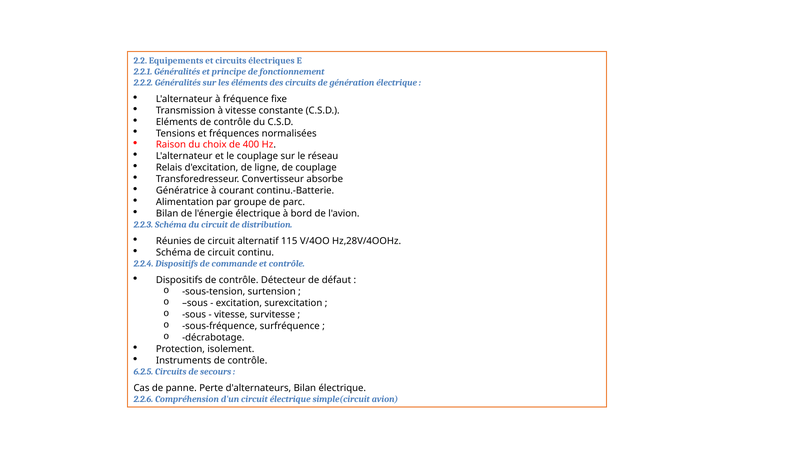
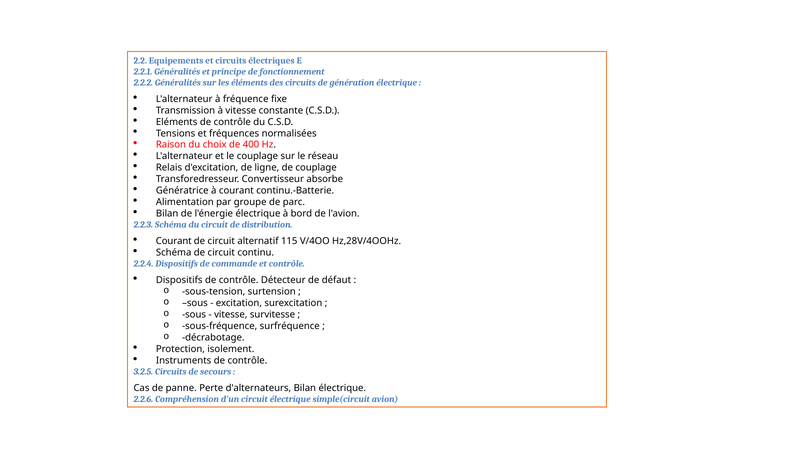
Réunies: Réunies -> Courant (174, 241)
6.2.5: 6.2.5 -> 3.2.5 (143, 372)
